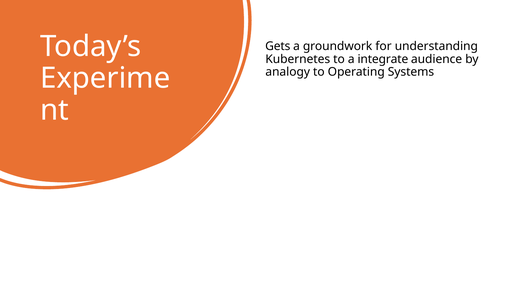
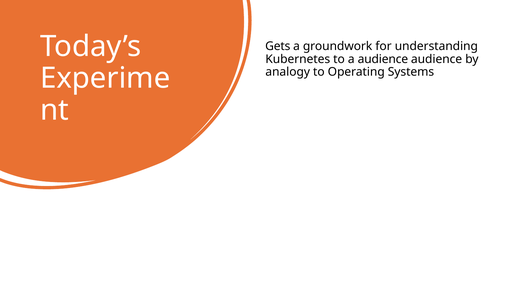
a integrate: integrate -> audience (383, 59)
